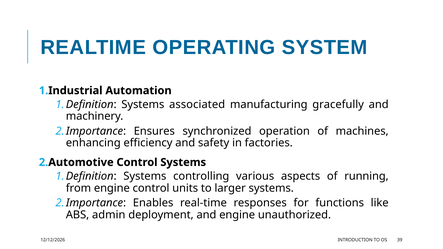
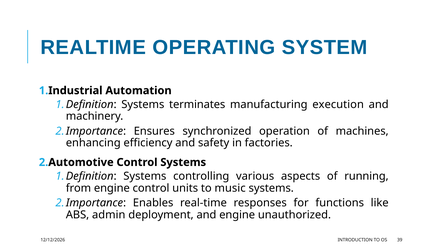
associated: associated -> terminates (197, 104)
gracefully: gracefully -> execution (338, 104)
larger: larger -> music (230, 188)
